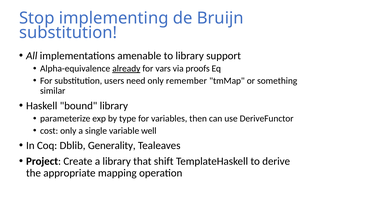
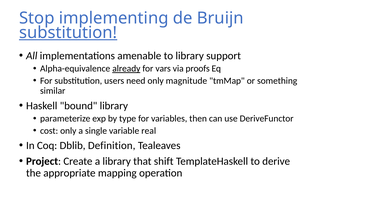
substitution underline: none -> present (68, 33)
remember: remember -> magnitude (186, 80)
well: well -> real (149, 130)
Generality: Generality -> Definition (112, 145)
